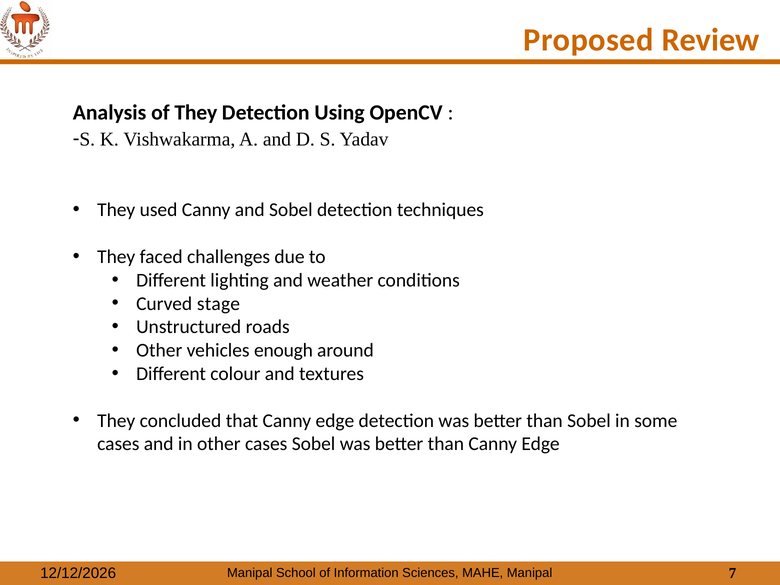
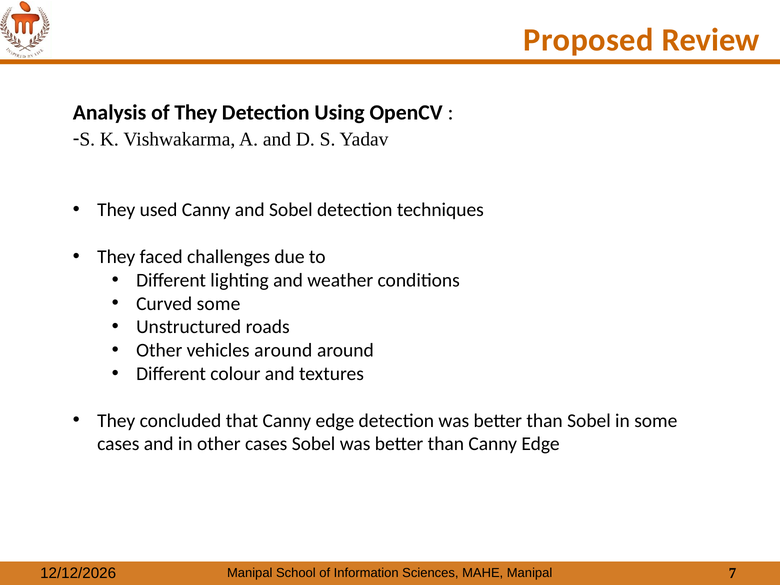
Curved stage: stage -> some (219, 304)
vehicles enough: enough -> around (283, 350)
